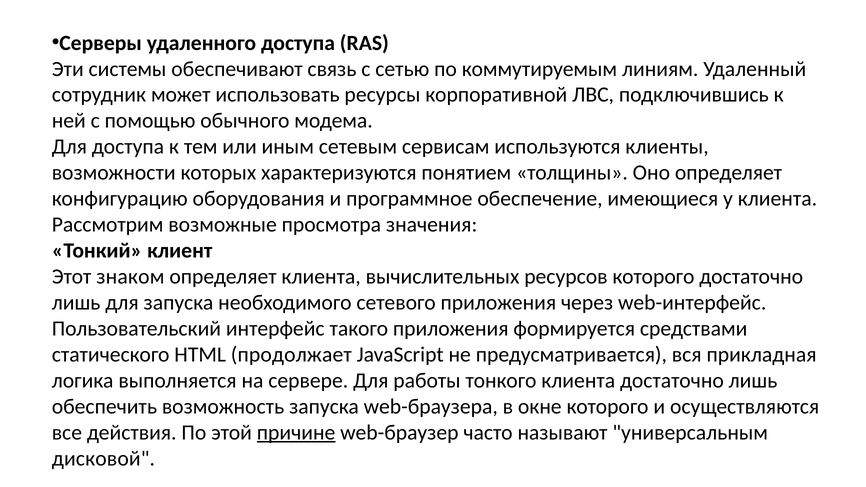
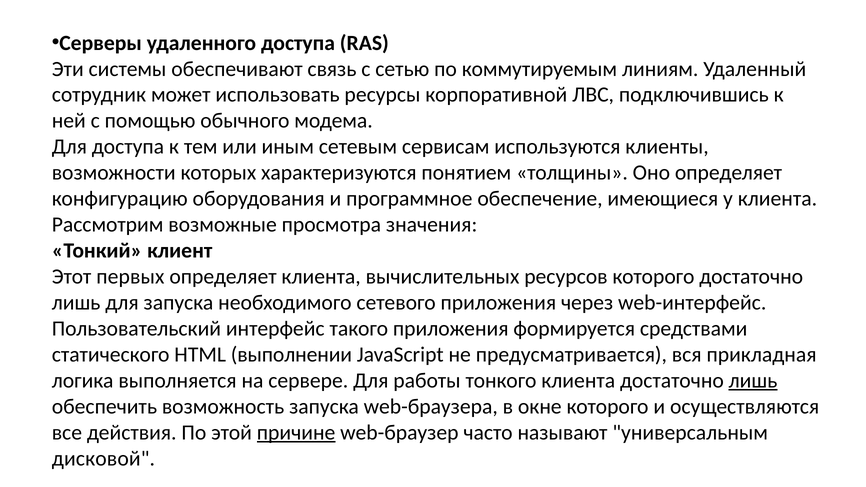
знаком: знаком -> первых (130, 277)
продолжает: продолжает -> выполнении (291, 355)
лишь underline: none -> present (753, 381)
